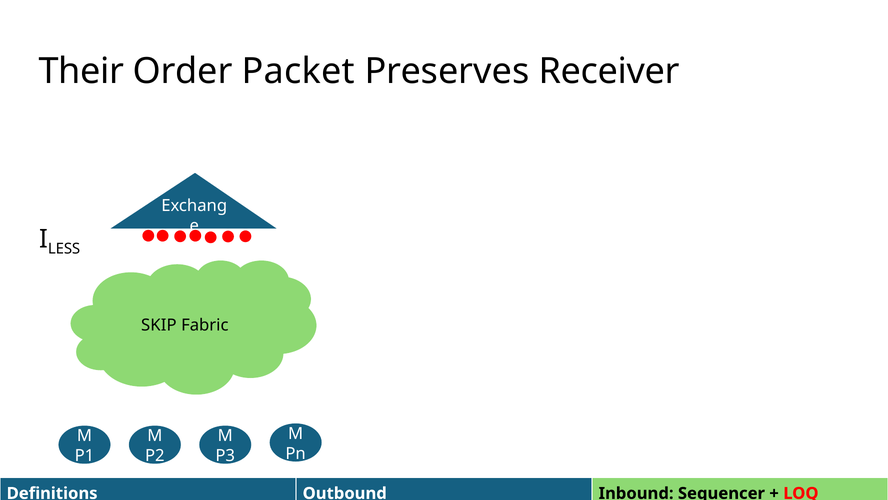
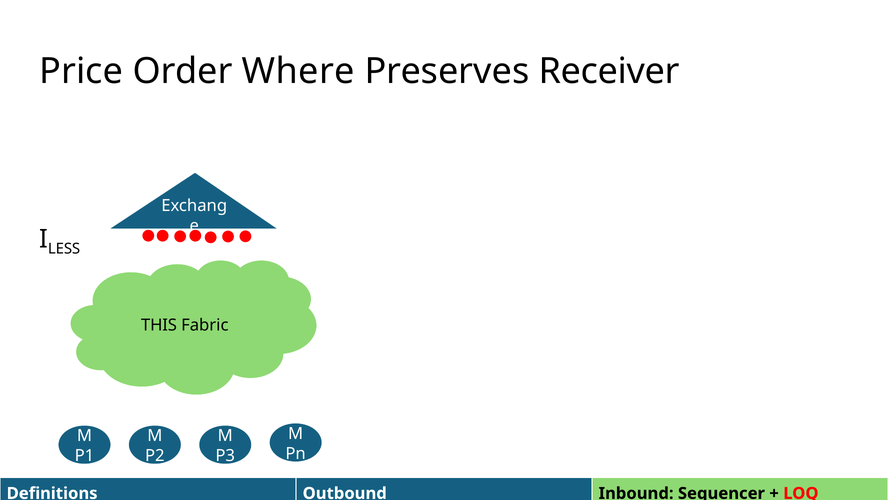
Their: Their -> Price (81, 71)
Packet: Packet -> Where (298, 71)
SKIP: SKIP -> THIS (159, 325)
